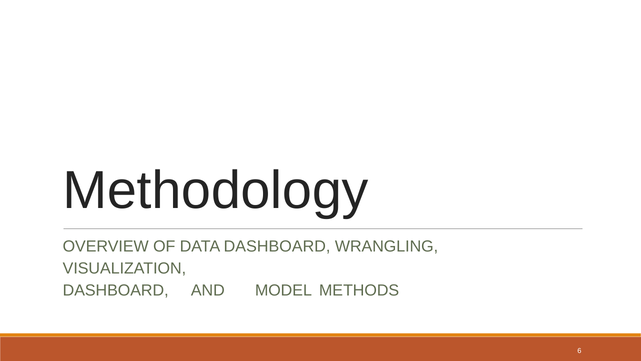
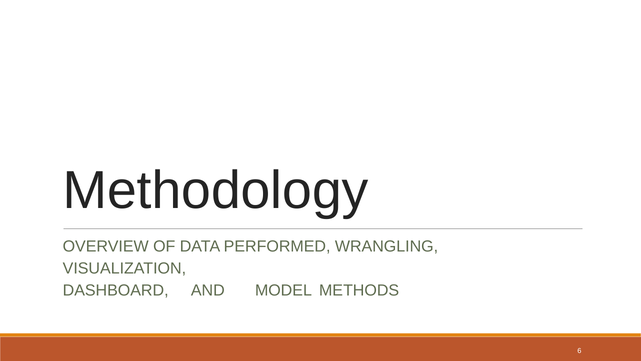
DATA DASHBOARD: DASHBOARD -> PERFORMED (277, 246)
